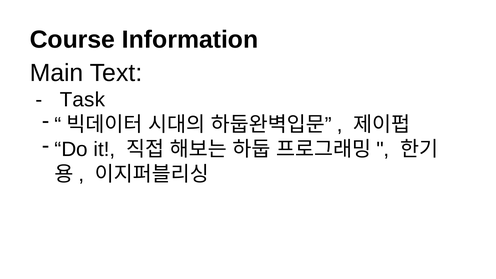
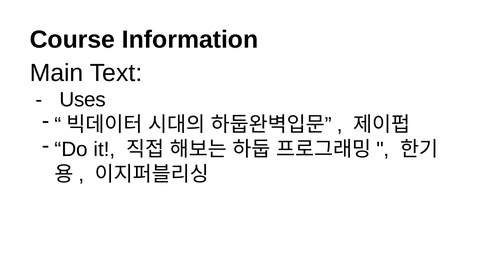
Task: Task -> Uses (83, 100)
